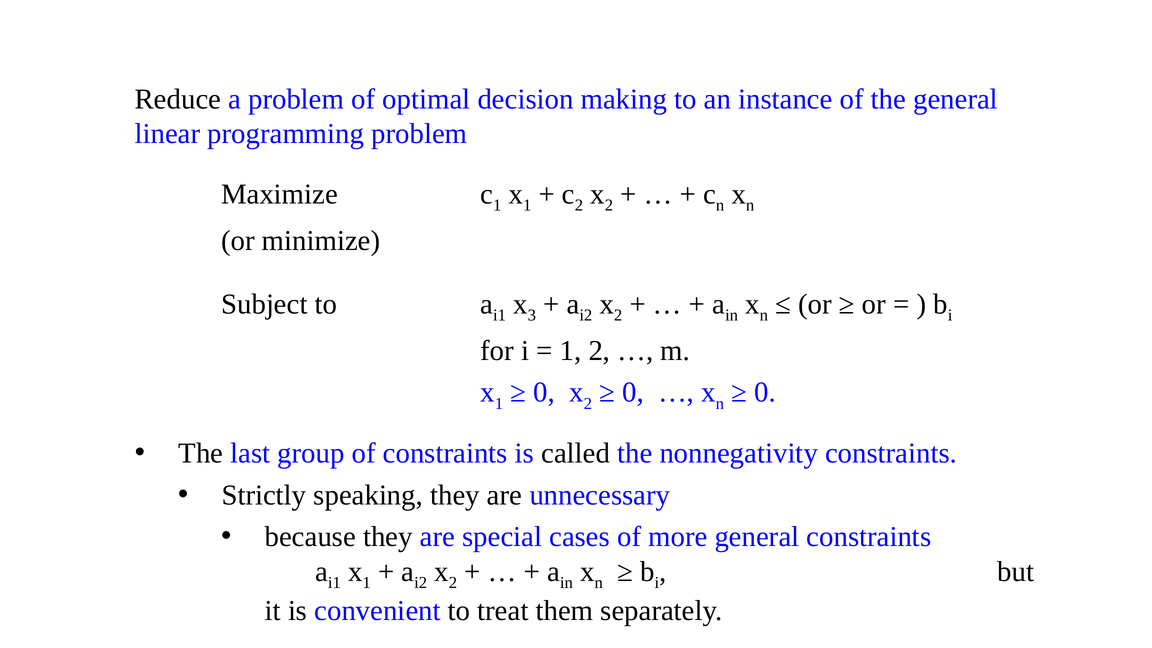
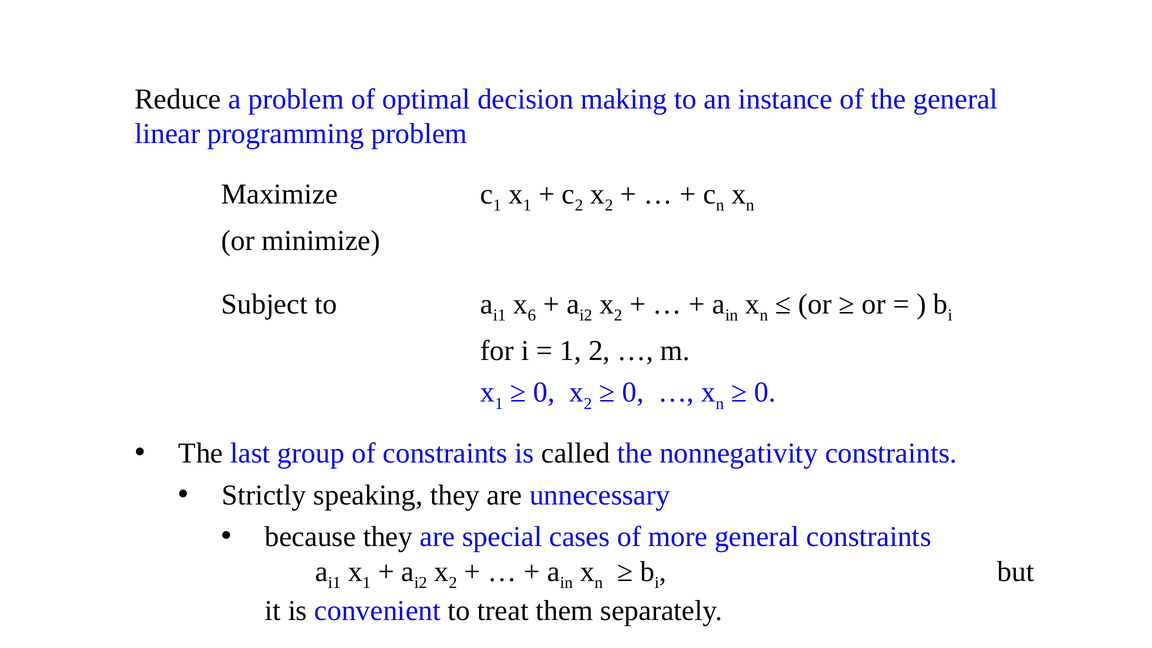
3: 3 -> 6 (532, 315)
